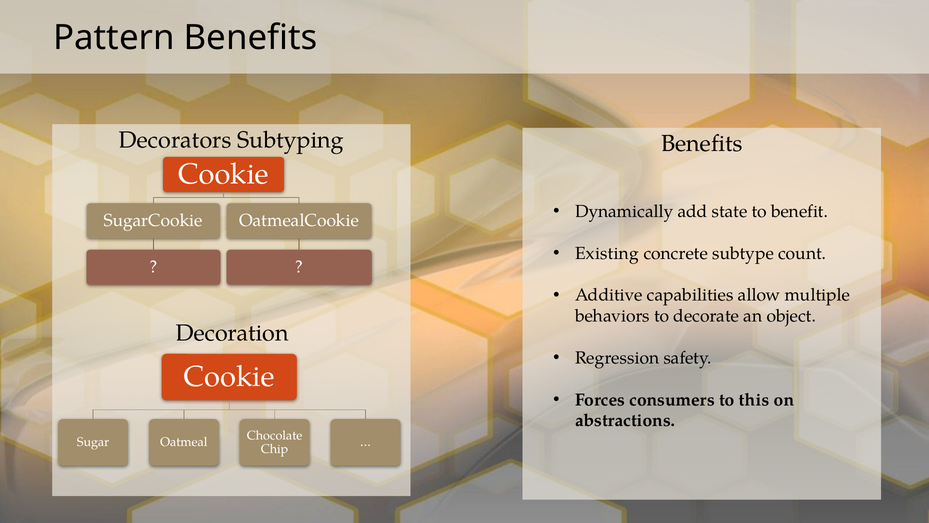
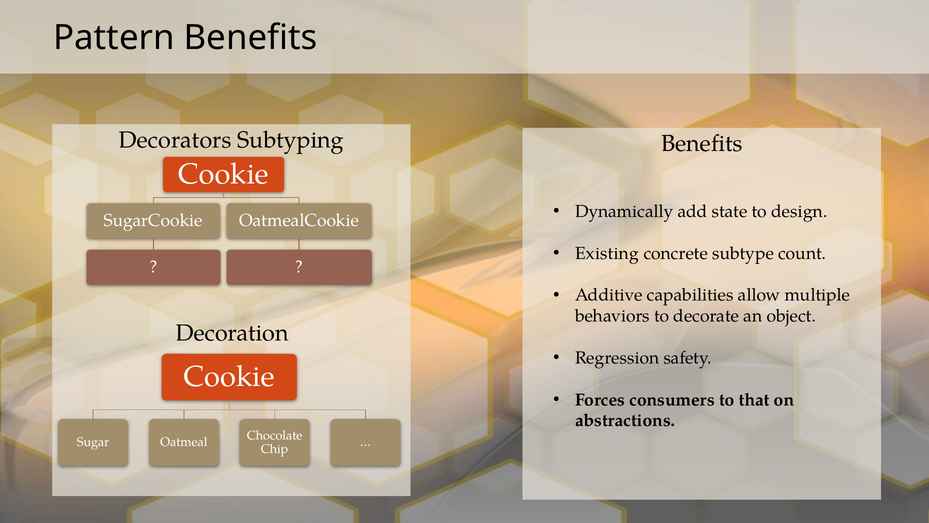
benefit: benefit -> design (799, 211)
this: this -> that (754, 400)
